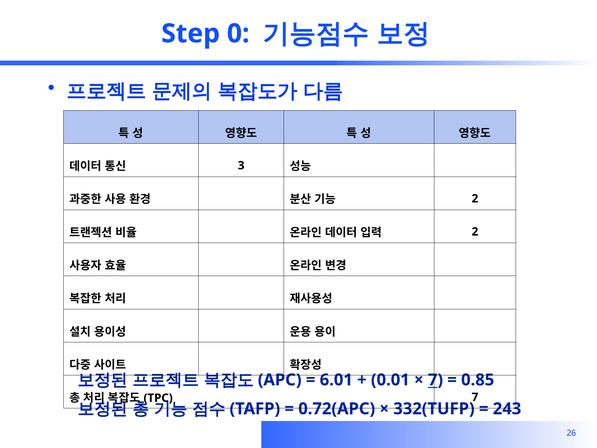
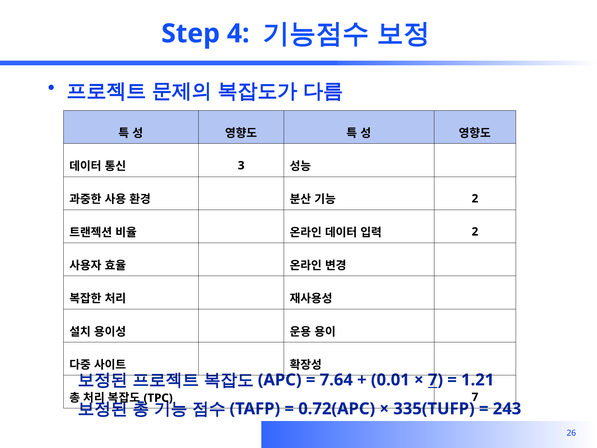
0: 0 -> 4 (238, 34)
6.01: 6.01 -> 7.64 (336, 380)
0.85: 0.85 -> 1.21 (478, 380)
332(TUFP: 332(TUFP -> 335(TUFP (434, 409)
